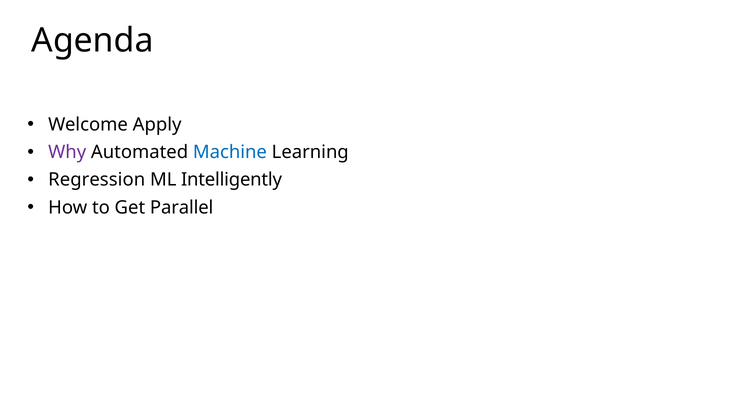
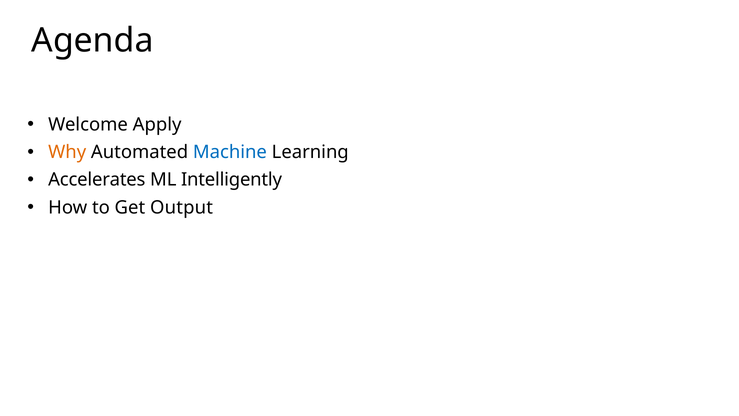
Why colour: purple -> orange (67, 152)
Regression: Regression -> Accelerates (97, 180)
Parallel: Parallel -> Output (182, 207)
